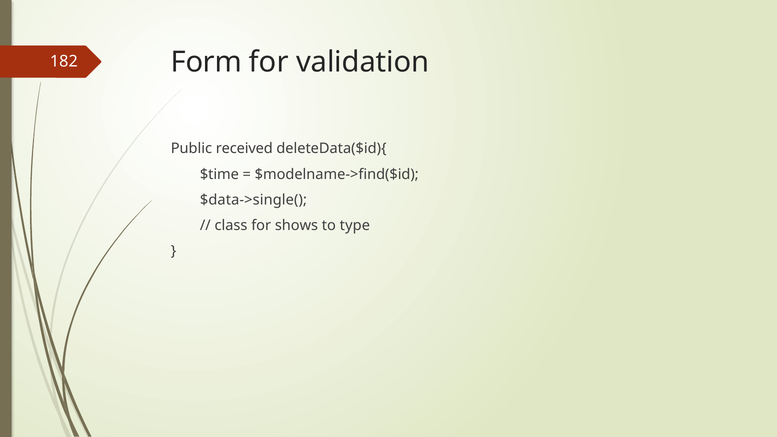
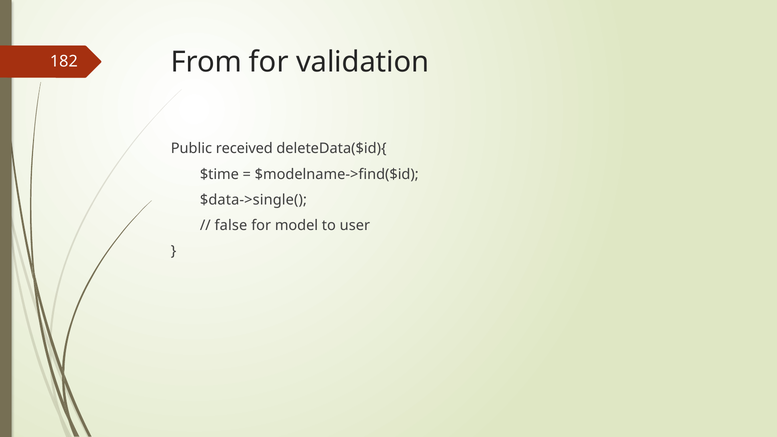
Form: Form -> From (206, 62)
class: class -> false (231, 225)
shows: shows -> model (296, 225)
type: type -> user (355, 225)
